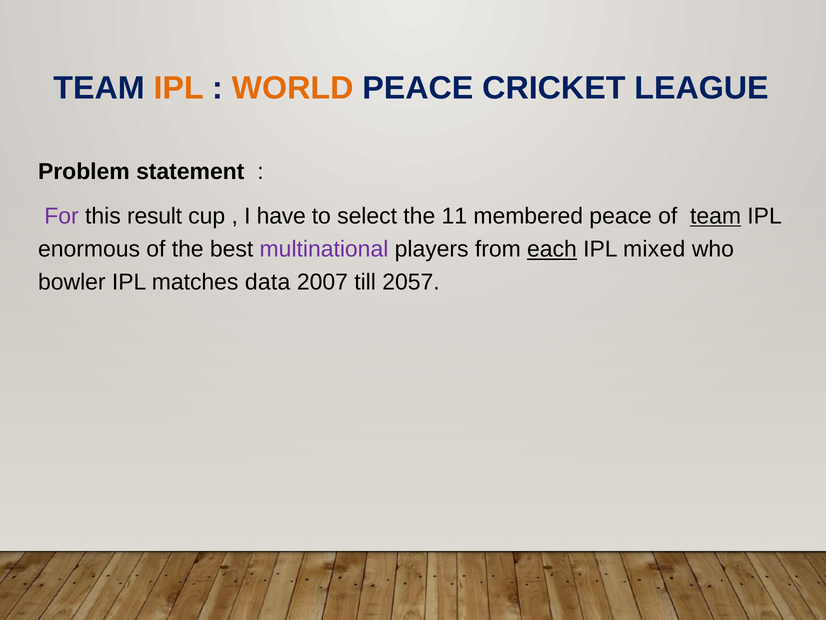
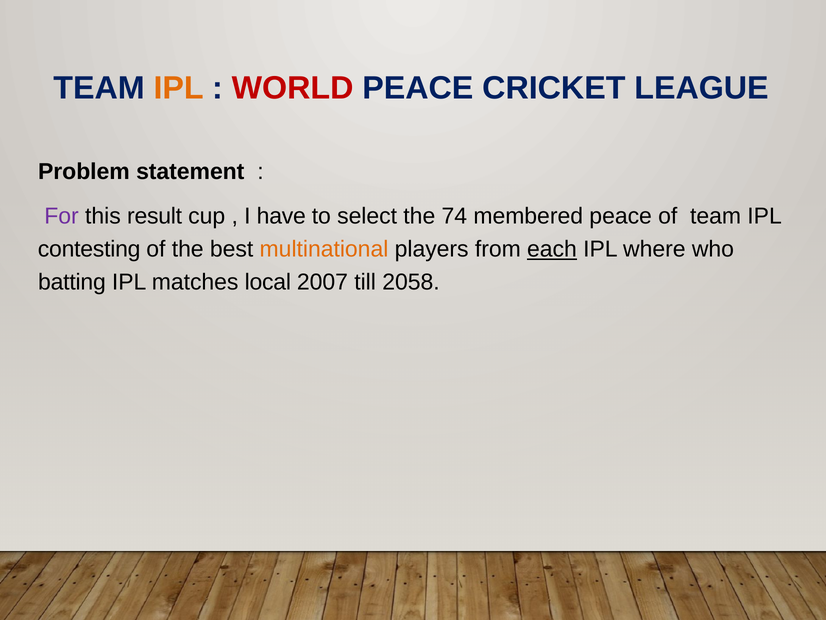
WORLD colour: orange -> red (293, 88)
11: 11 -> 74 (454, 216)
team underline: present -> none (716, 216)
enormous: enormous -> contesting (89, 249)
multinational colour: purple -> orange (324, 249)
mixed: mixed -> where (654, 249)
bowler: bowler -> batting (72, 282)
data: data -> local (268, 282)
2057: 2057 -> 2058 (411, 282)
